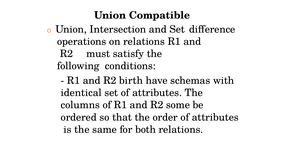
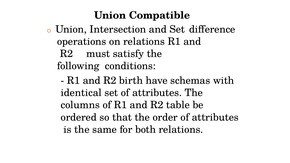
some: some -> table (178, 105)
